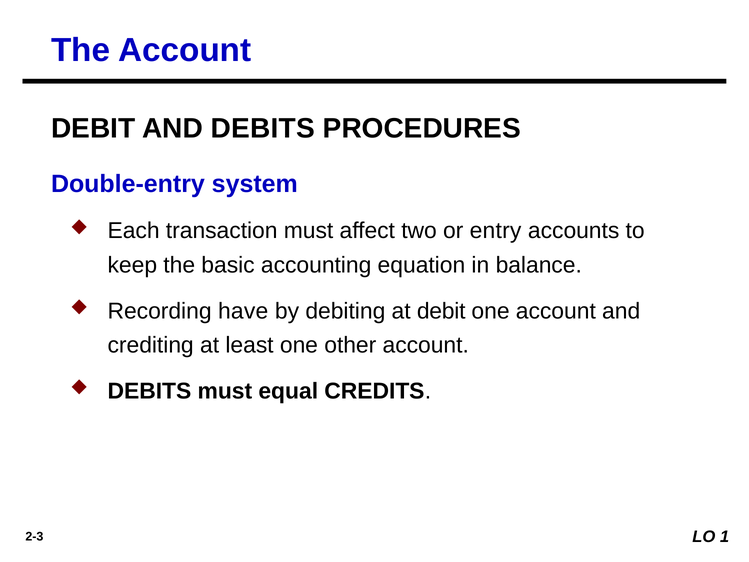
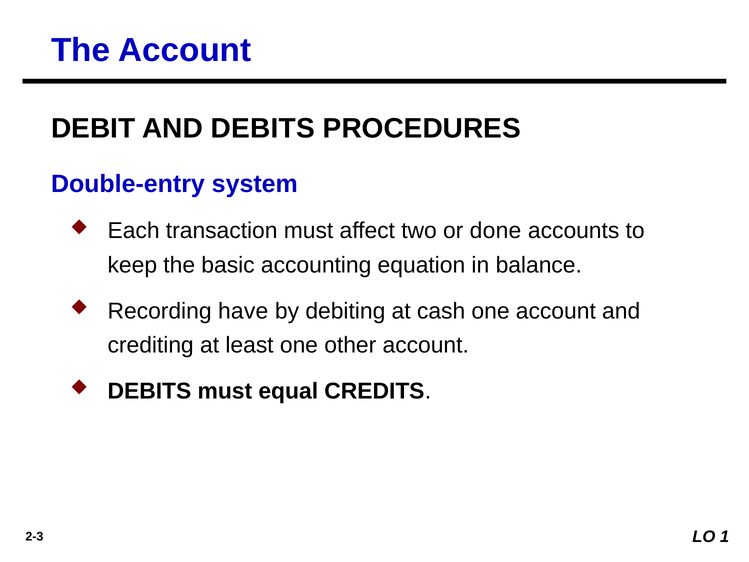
entry: entry -> done (496, 231)
at debit: debit -> cash (441, 311)
